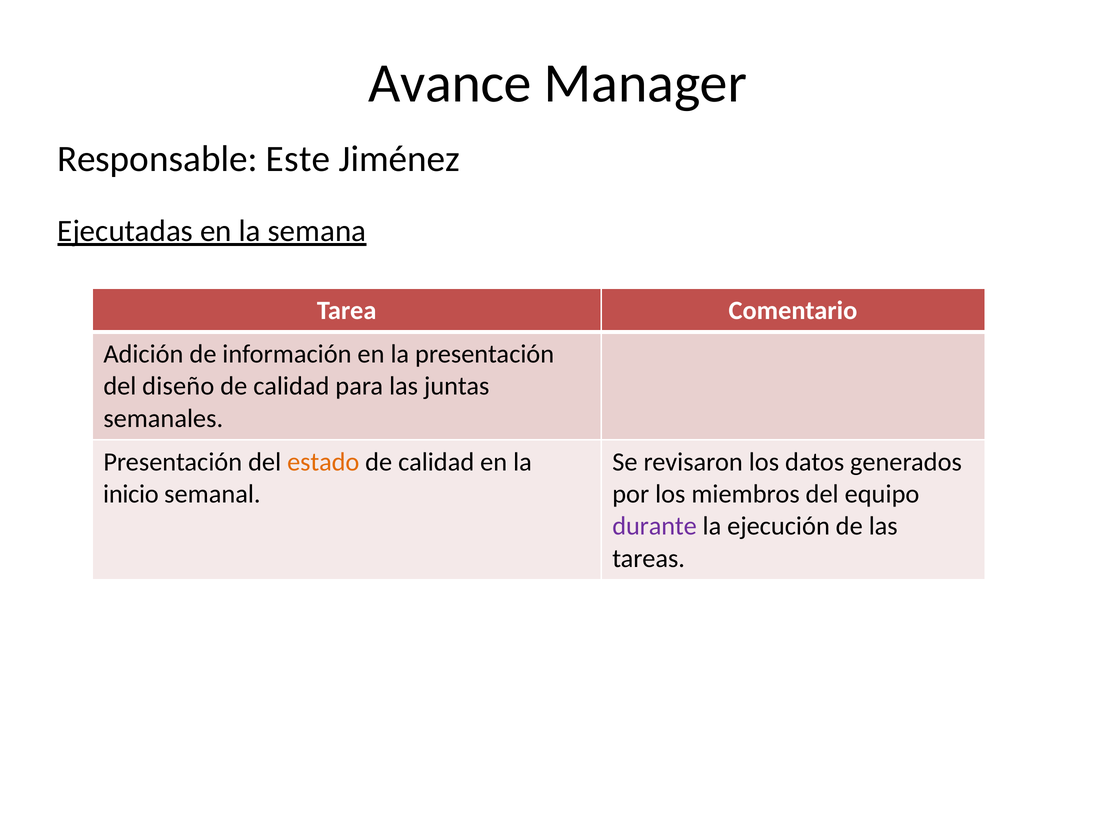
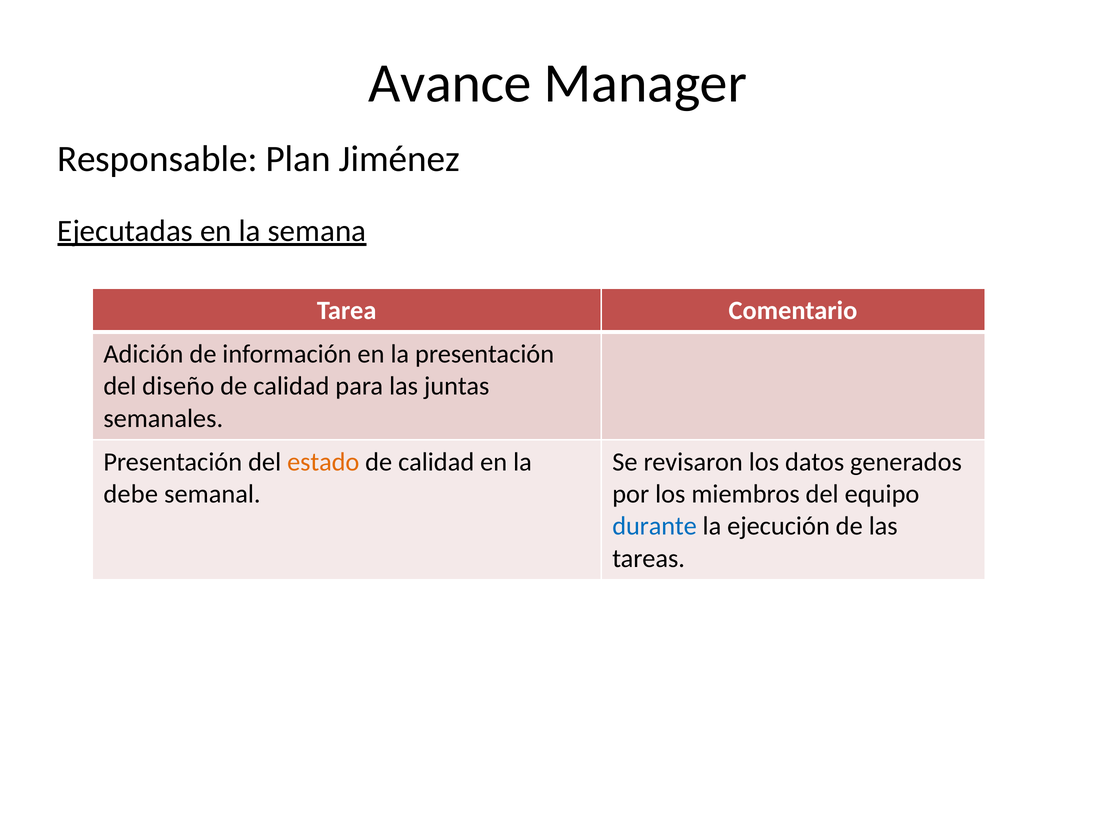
Este: Este -> Plan (298, 159)
inicio: inicio -> debe (131, 494)
durante colour: purple -> blue (655, 526)
